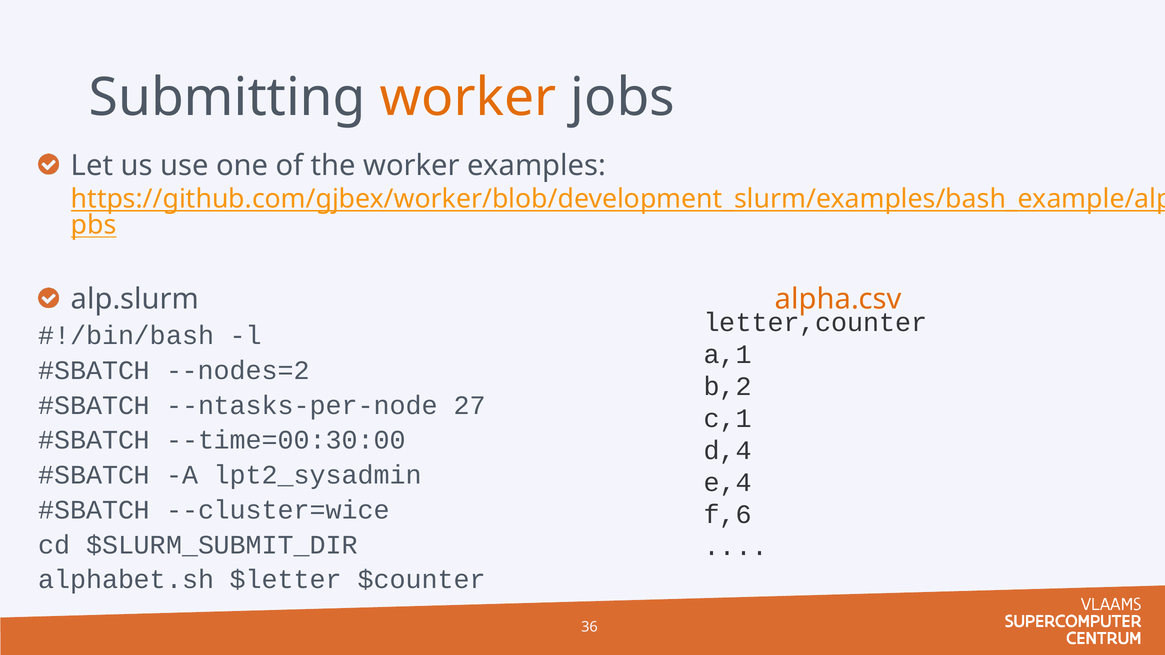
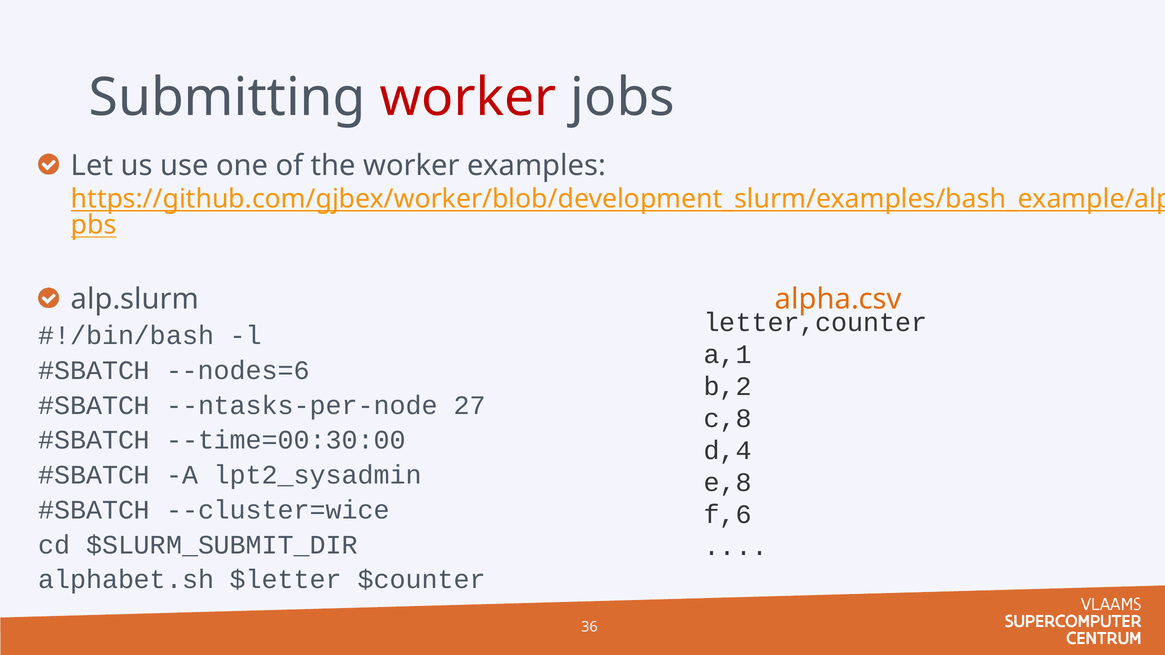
worker colour: orange -> red (468, 98)
--nodes=2: --nodes=2 -> --nodes=6 (238, 371)
c,1: c,1 -> c,8 (728, 419)
e,4: e,4 -> e,8 (728, 483)
